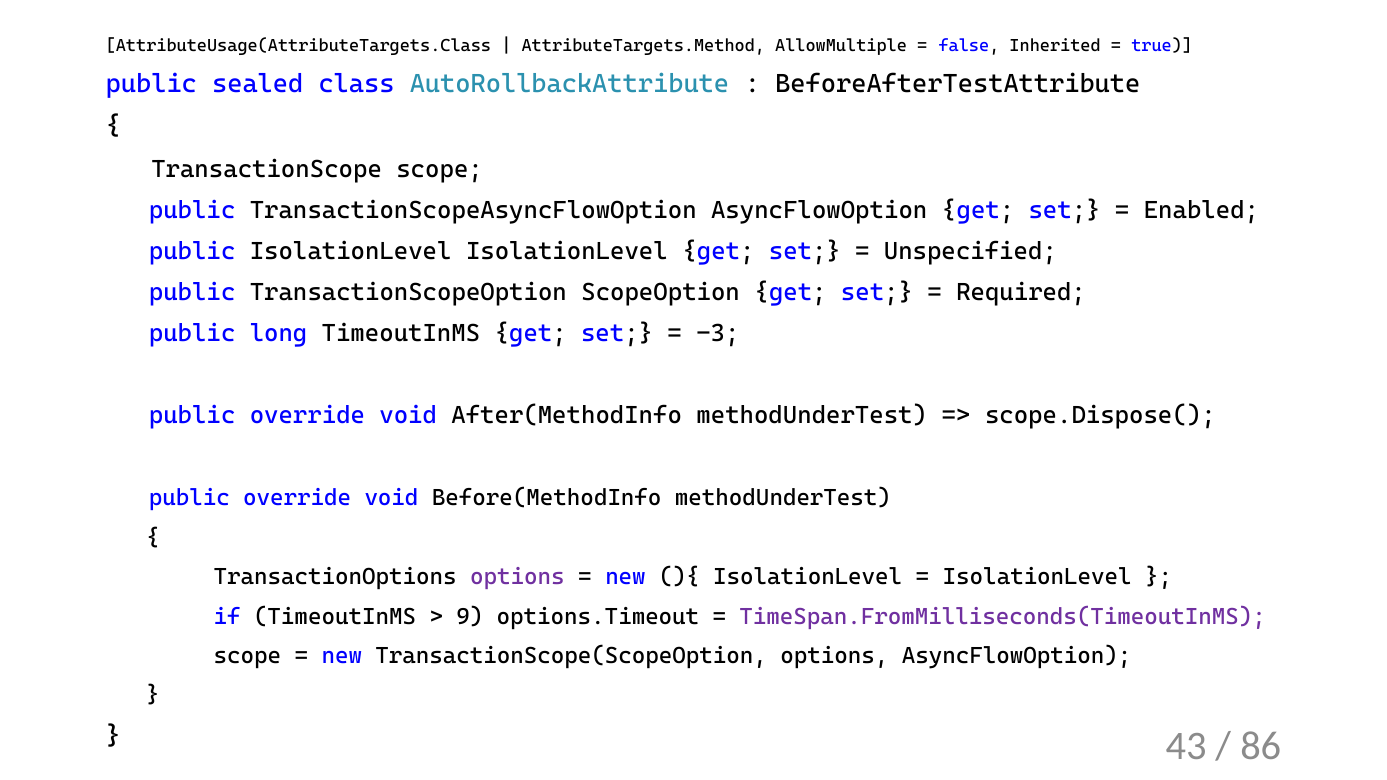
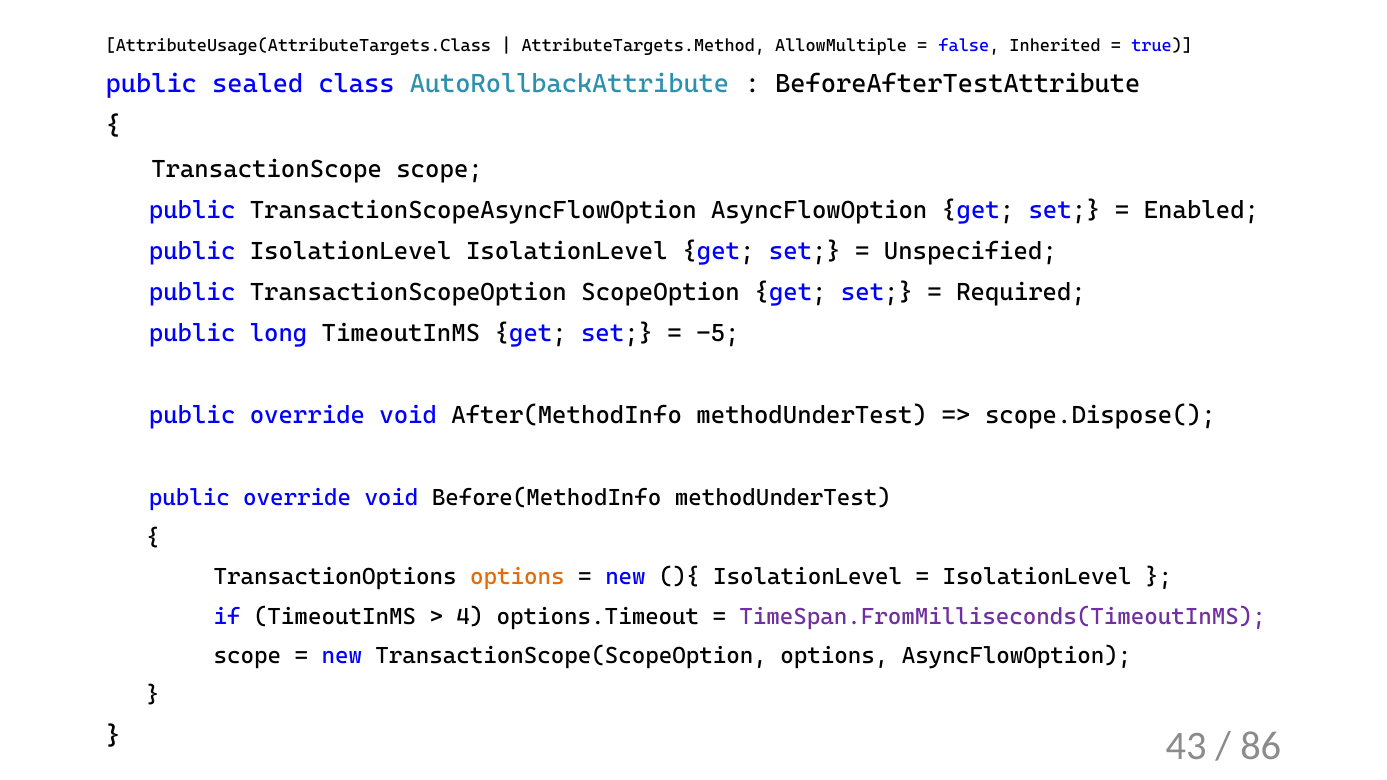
-3: -3 -> -5 (718, 334)
options colour: purple -> orange (517, 577)
9: 9 -> 4 (470, 617)
